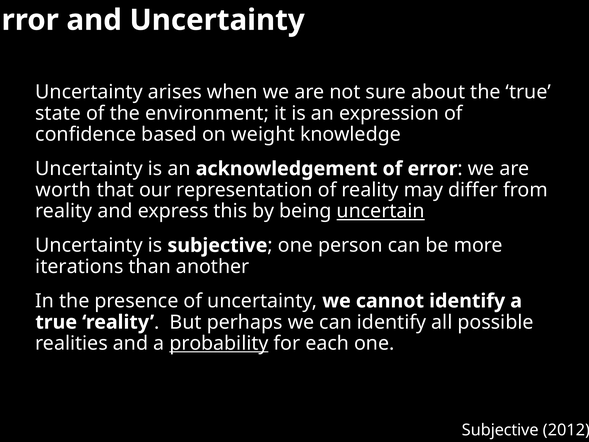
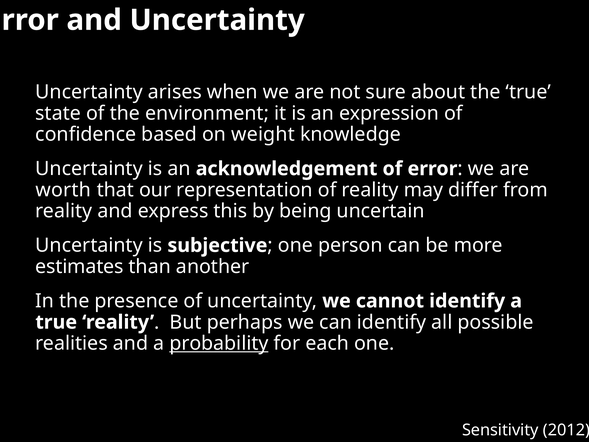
uncertain underline: present -> none (381, 211)
iterations: iterations -> estimates (79, 267)
Subjective: Subjective -> Sensitivity (500, 430)
